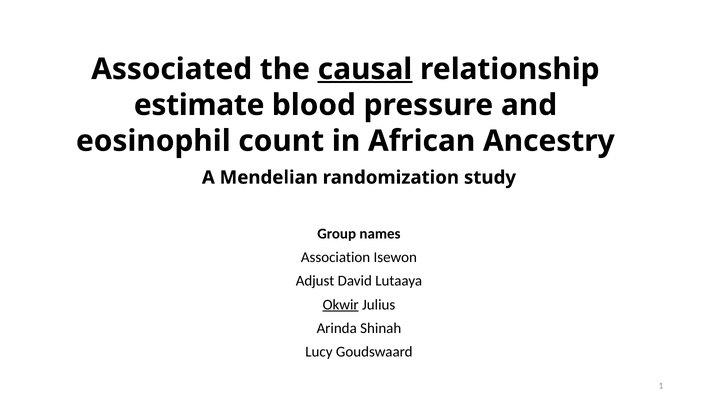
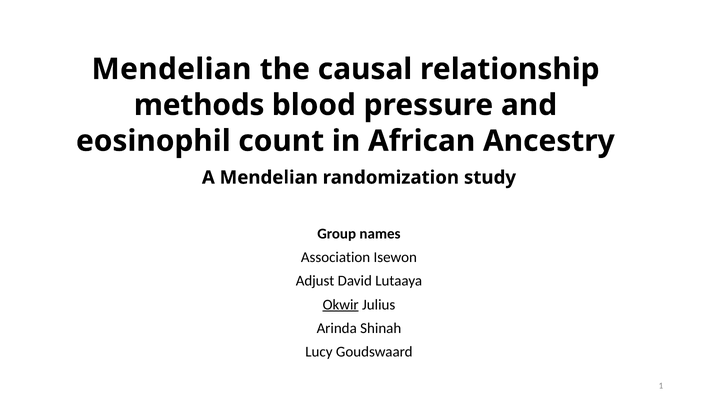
Associated: Associated -> Mendelian (171, 69)
causal underline: present -> none (365, 69)
estimate: estimate -> methods (199, 105)
